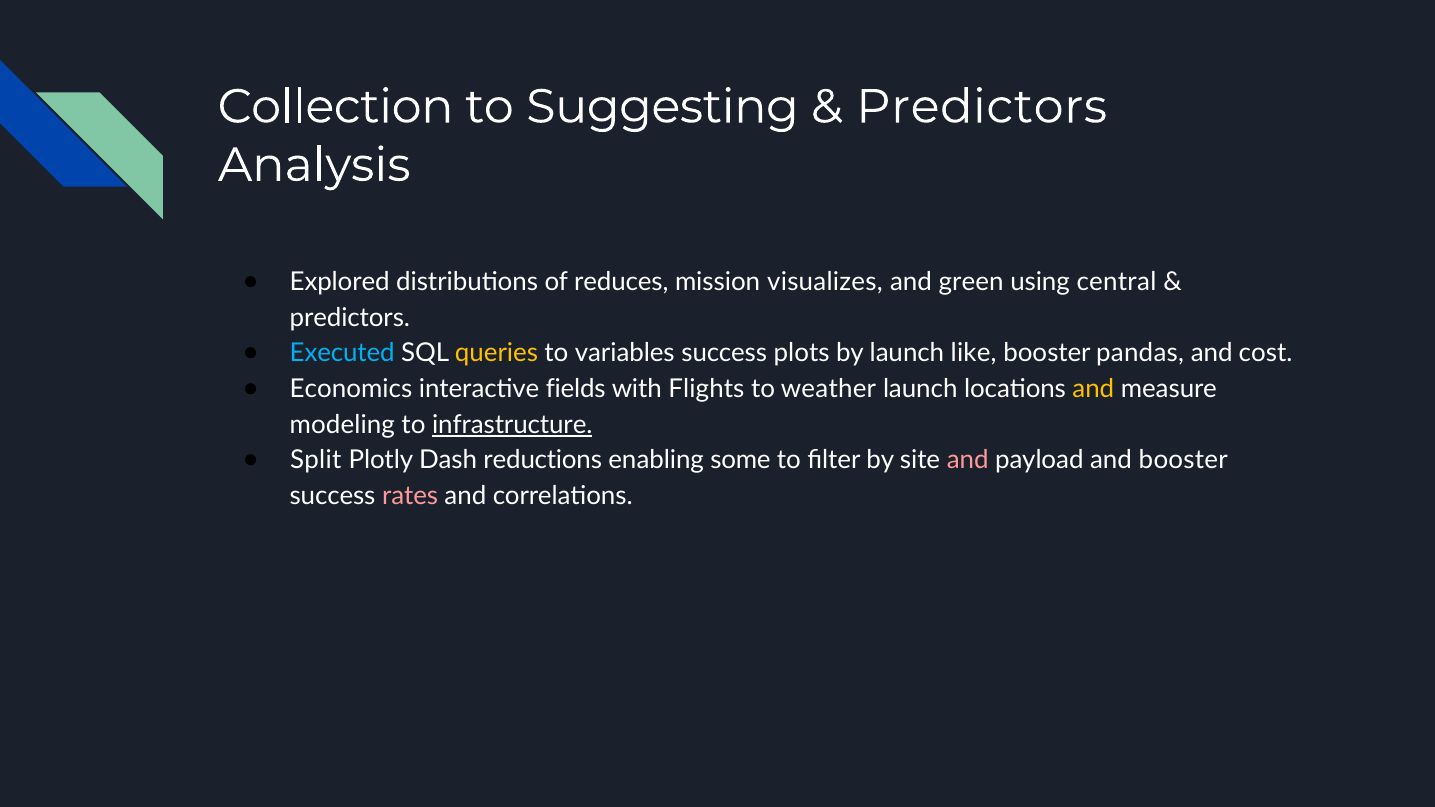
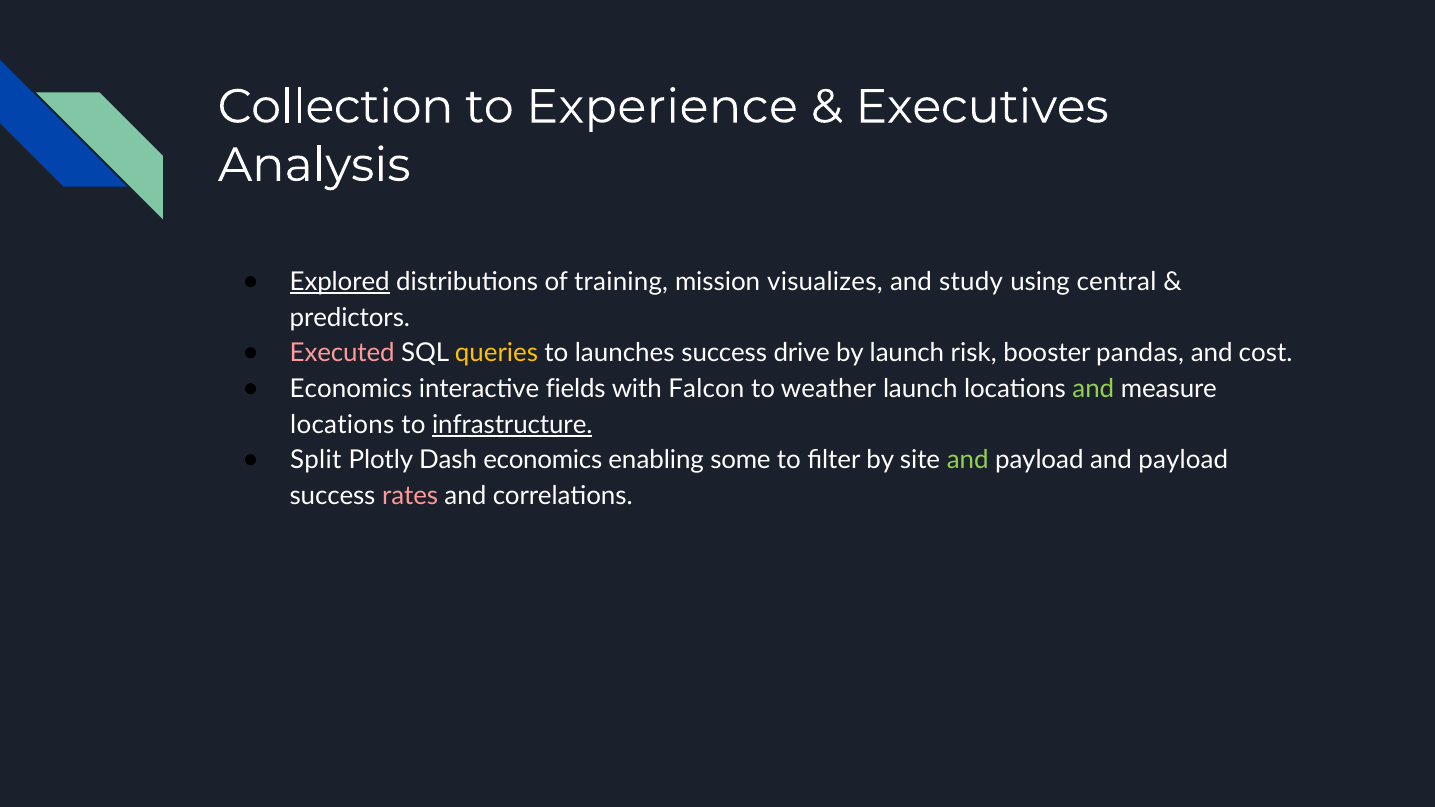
Suggesting: Suggesting -> Experience (662, 107)
Predictors: Predictors -> Executives (982, 107)
Explored underline: none -> present (340, 282)
reduces: reduces -> training (621, 282)
green: green -> study (971, 282)
Executed colour: light blue -> pink (342, 353)
variables: variables -> launches (625, 353)
plots: plots -> drive (802, 353)
like: like -> risk (974, 353)
Flights: Flights -> Falcon (706, 389)
and colour: yellow -> light green (1093, 389)
modeling: modeling -> locations (342, 425)
Dash reductions: reductions -> economics (543, 461)
and colour: pink -> light green (968, 461)
payload and booster: booster -> payload (1183, 461)
